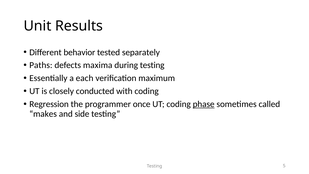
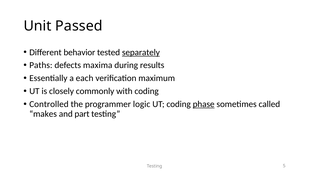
Results: Results -> Passed (79, 26)
separately underline: none -> present (141, 52)
during testing: testing -> results (152, 65)
conducted: conducted -> commonly (95, 91)
Regression: Regression -> Controlled (49, 104)
once: once -> logic (142, 104)
side: side -> part (82, 114)
